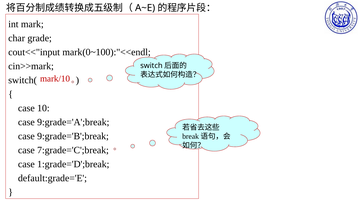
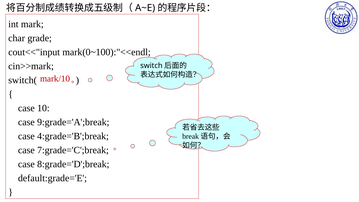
9:grade='B';break: 9:grade='B';break -> 4:grade='B';break (73, 136)
1:grade='D';break: 1:grade='D';break -> 8:grade='D';break (73, 164)
